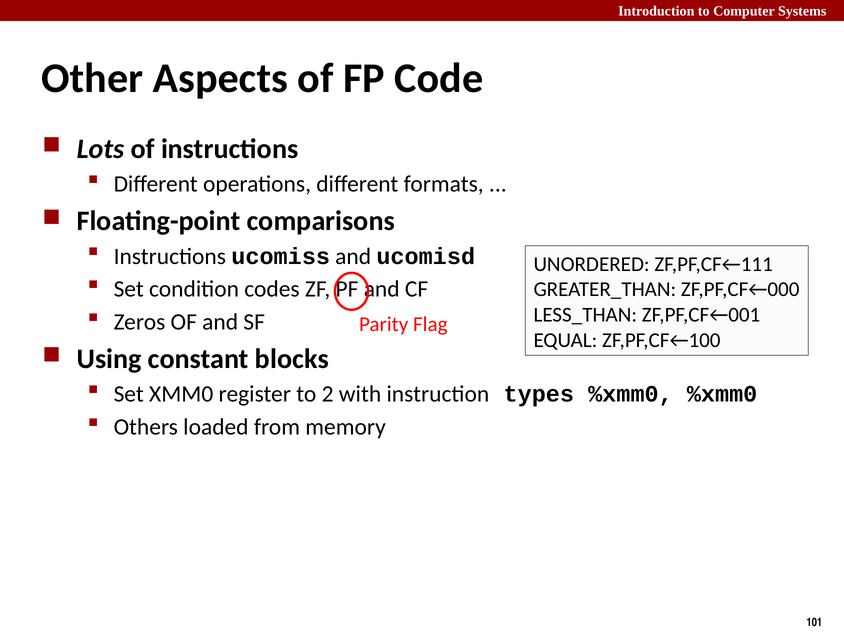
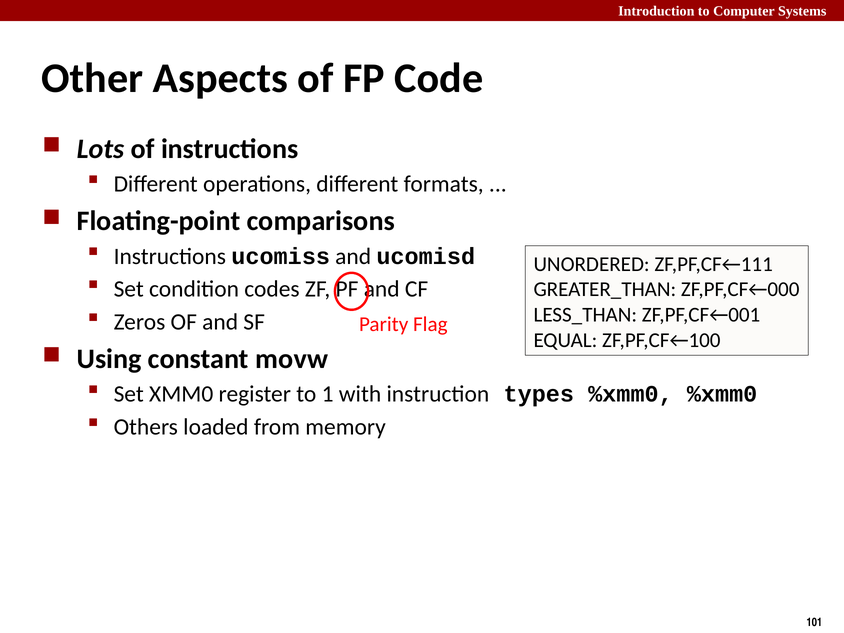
blocks: blocks -> movw (292, 359)
2: 2 -> 1 (328, 394)
